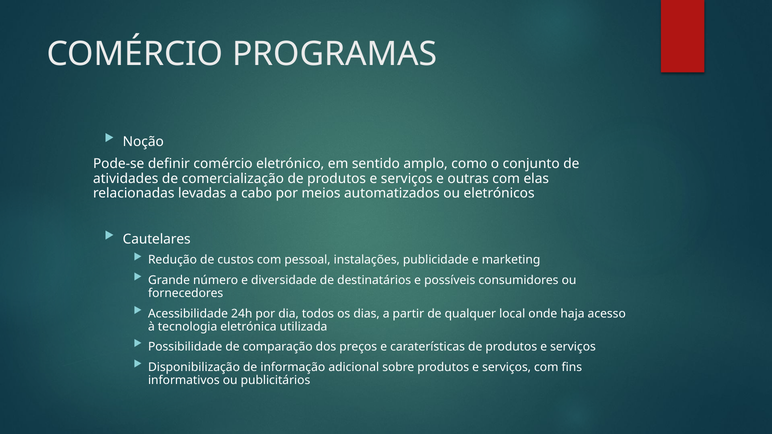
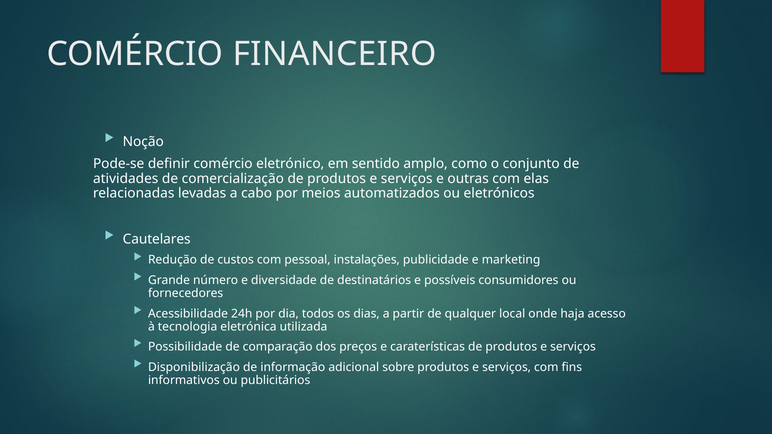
PROGRAMAS: PROGRAMAS -> FINANCEIRO (335, 54)
